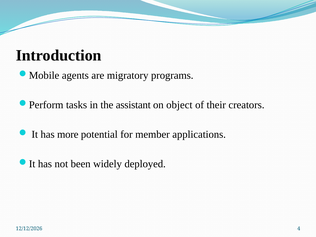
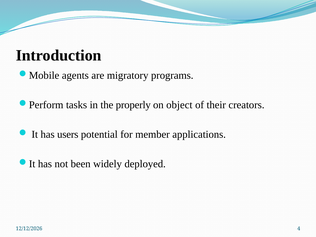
assistant: assistant -> properly (133, 105)
more: more -> users (68, 134)
